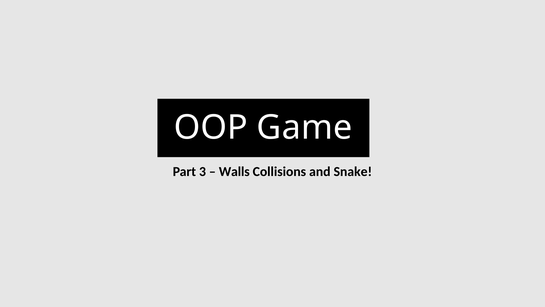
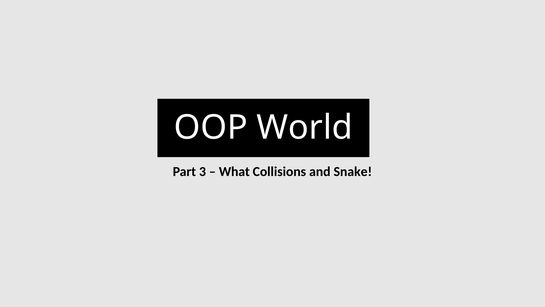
Game: Game -> World (305, 128)
Walls: Walls -> What (234, 171)
